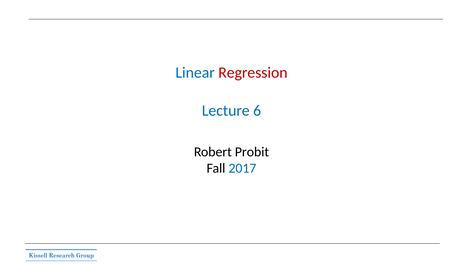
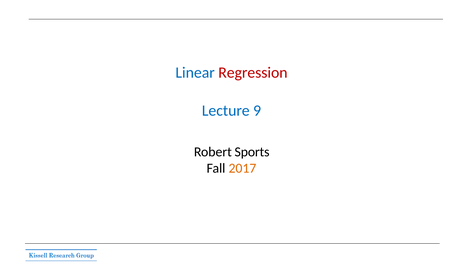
6: 6 -> 9 (257, 110)
Probit: Probit -> Sports (252, 152)
2017 colour: blue -> orange (242, 168)
